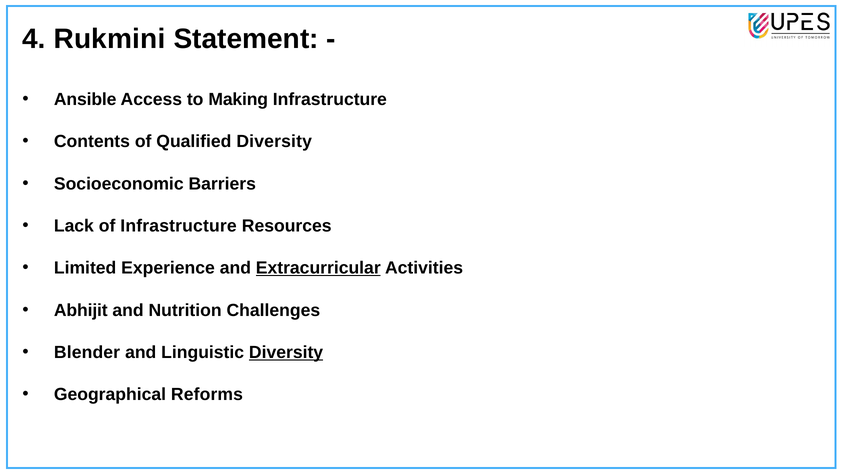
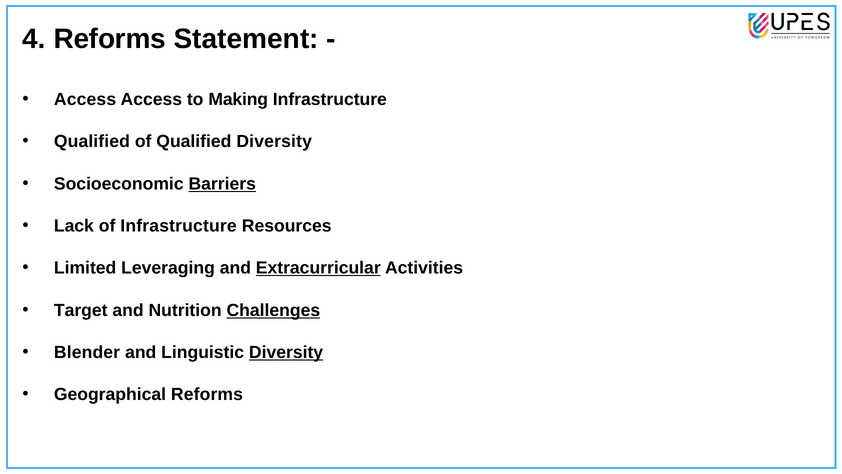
4 Rukmini: Rukmini -> Reforms (110, 39)
Ansible: Ansible -> Access (85, 99)
Contents: Contents -> Qualified (92, 142)
Barriers underline: none -> present (222, 184)
Experience: Experience -> Leveraging (168, 268)
Abhijit: Abhijit -> Target (81, 310)
Challenges underline: none -> present (273, 310)
